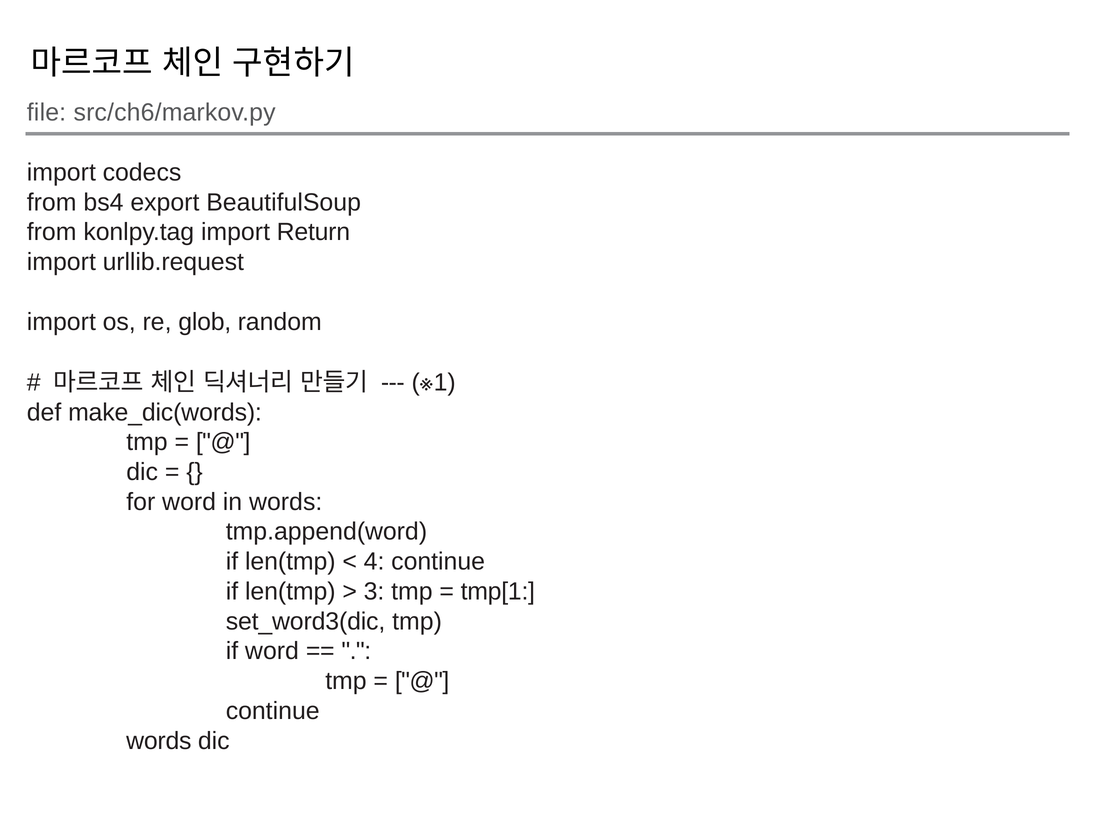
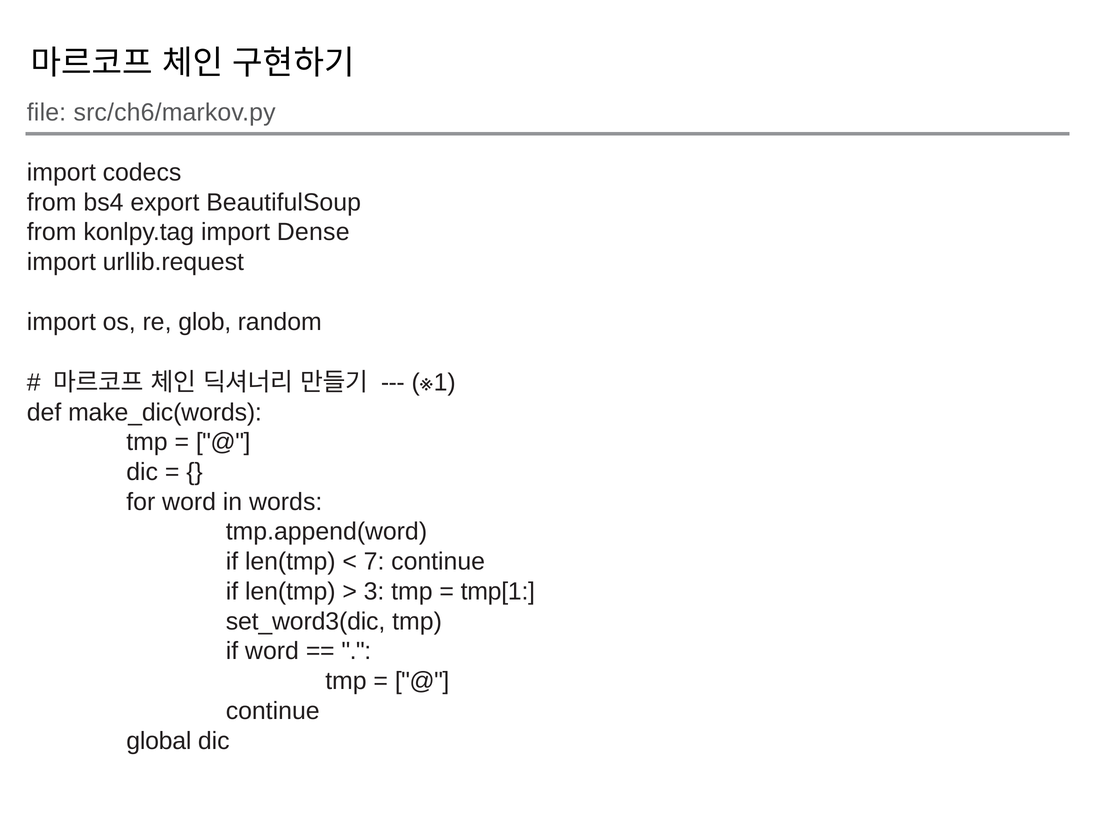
Return: Return -> Dense (313, 232)
4: 4 -> 7 (374, 561)
words: words -> global (159, 740)
